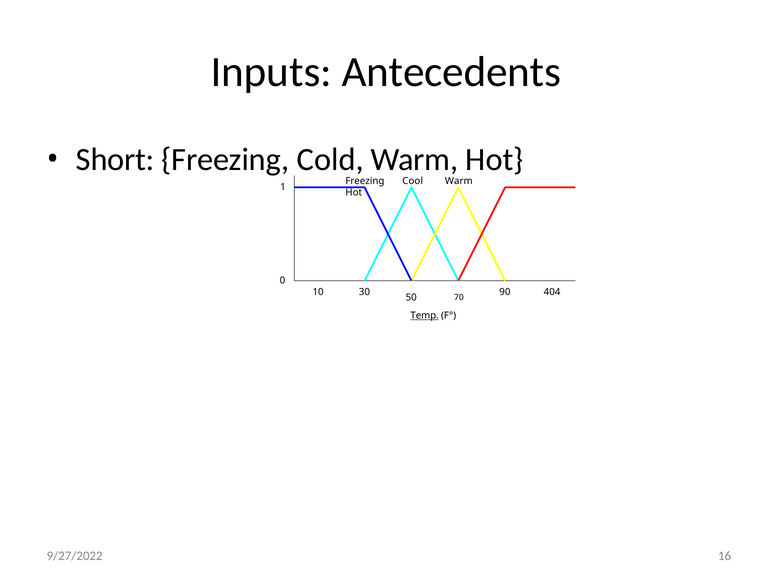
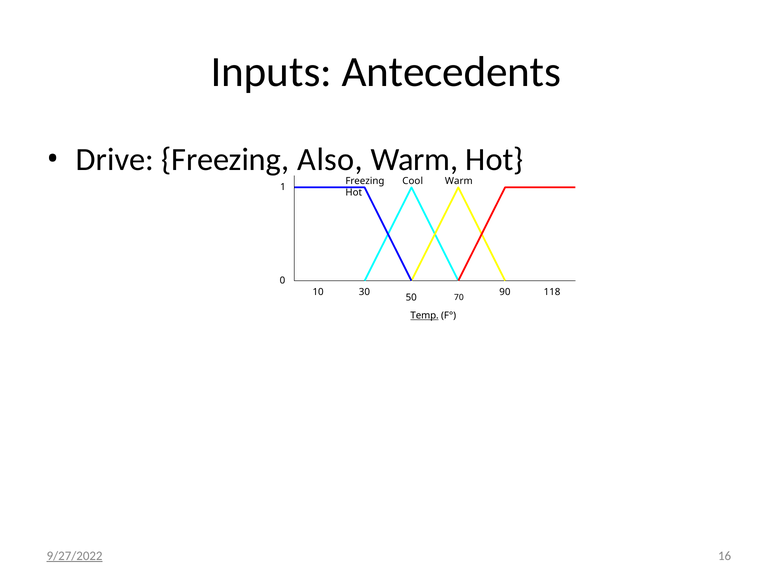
Short: Short -> Drive (115, 160)
Cold: Cold -> Also (330, 160)
404: 404 -> 118 (552, 292)
9/27/2022 underline: none -> present (75, 557)
